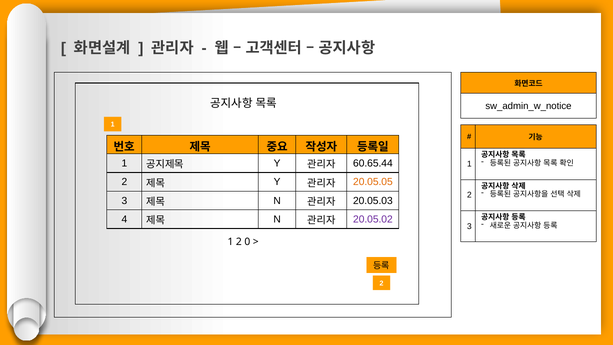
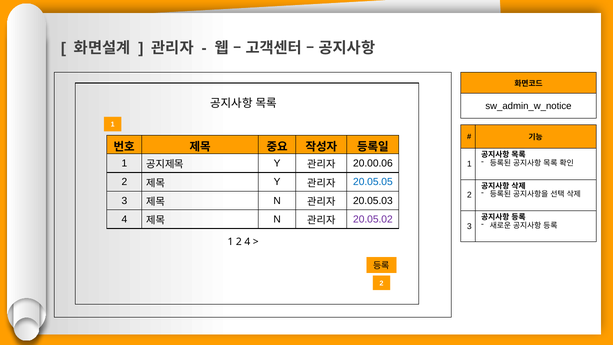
60.65.44: 60.65.44 -> 20.00.06 (373, 163)
20.05.05 colour: orange -> blue (373, 182)
2 0: 0 -> 4 (247, 242)
